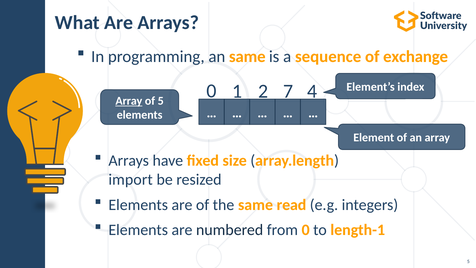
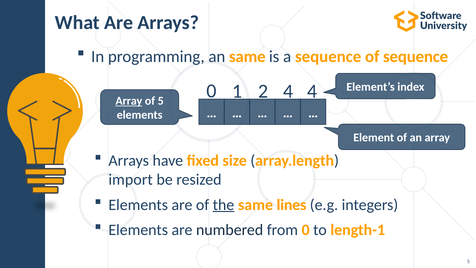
of exchange: exchange -> sequence (416, 56)
2 7: 7 -> 4 (288, 91)
the underline: none -> present (224, 205)
read: read -> lines (291, 205)
